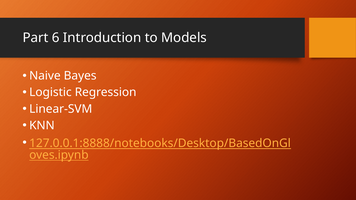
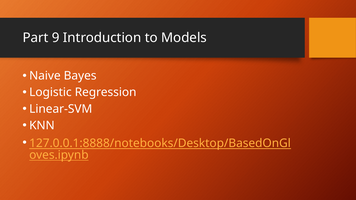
6: 6 -> 9 (56, 38)
